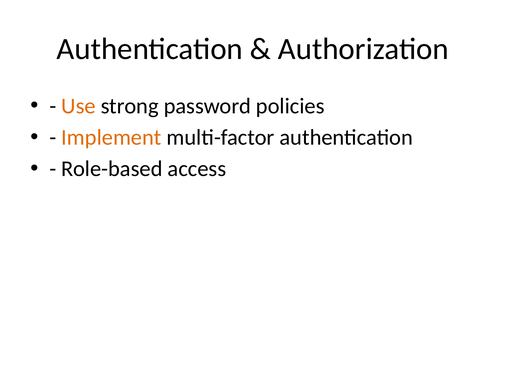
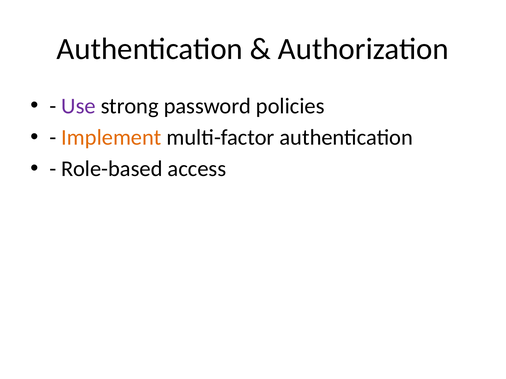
Use colour: orange -> purple (78, 106)
